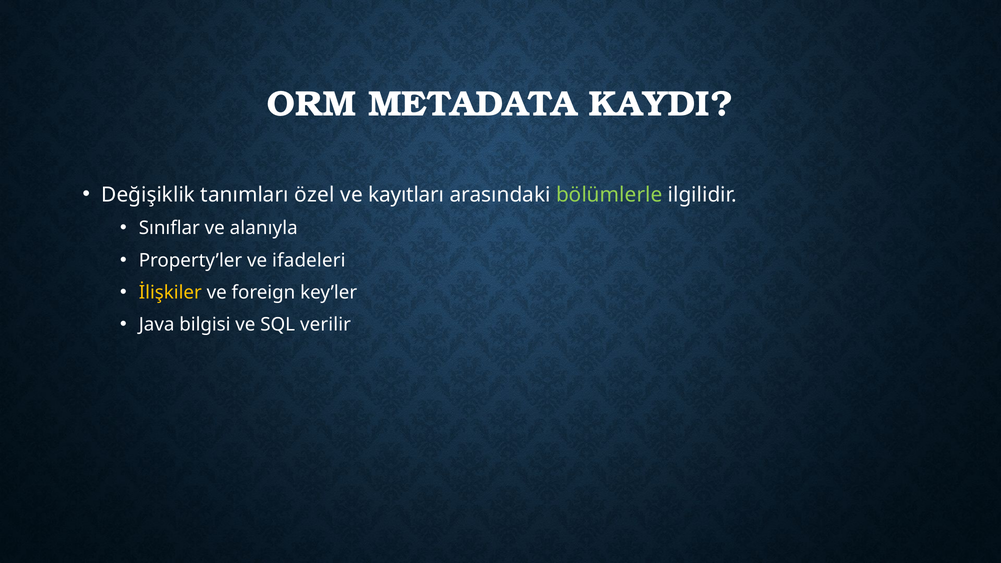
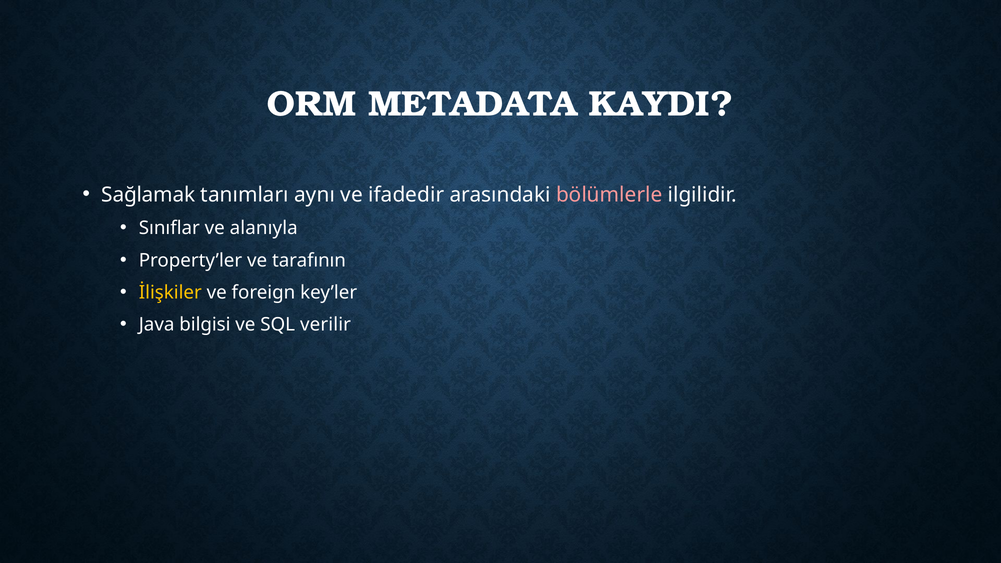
Değişiklik: Değişiklik -> Sağlamak (148, 195)
özel: özel -> aynı (315, 195)
kayıtları: kayıtları -> ifadedir (406, 195)
bölümlerle colour: light green -> pink (609, 195)
ifadeleri: ifadeleri -> tarafının (309, 260)
